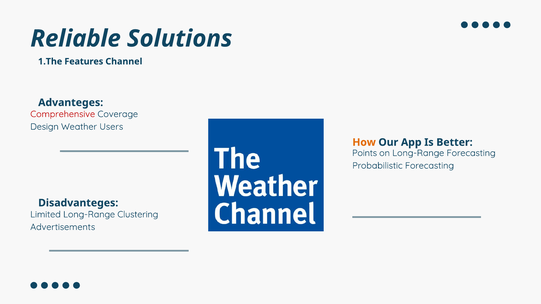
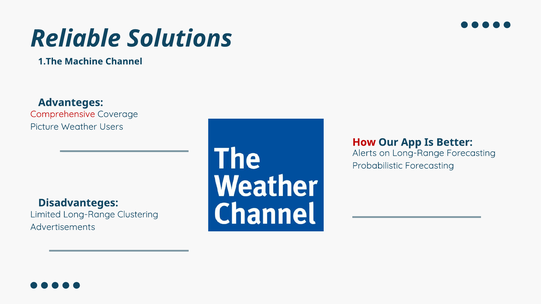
Features: Features -> Machine (84, 62)
Design: Design -> Picture (44, 127)
How colour: orange -> red (364, 142)
Points: Points -> Alerts (365, 153)
